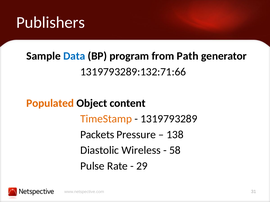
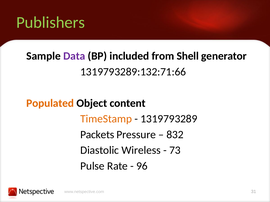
Publishers colour: white -> light green (51, 23)
Data colour: blue -> purple (74, 56)
program: program -> included (129, 56)
Path: Path -> Shell (188, 56)
138: 138 -> 832 (175, 135)
58: 58 -> 73 (175, 151)
29: 29 -> 96 (142, 166)
